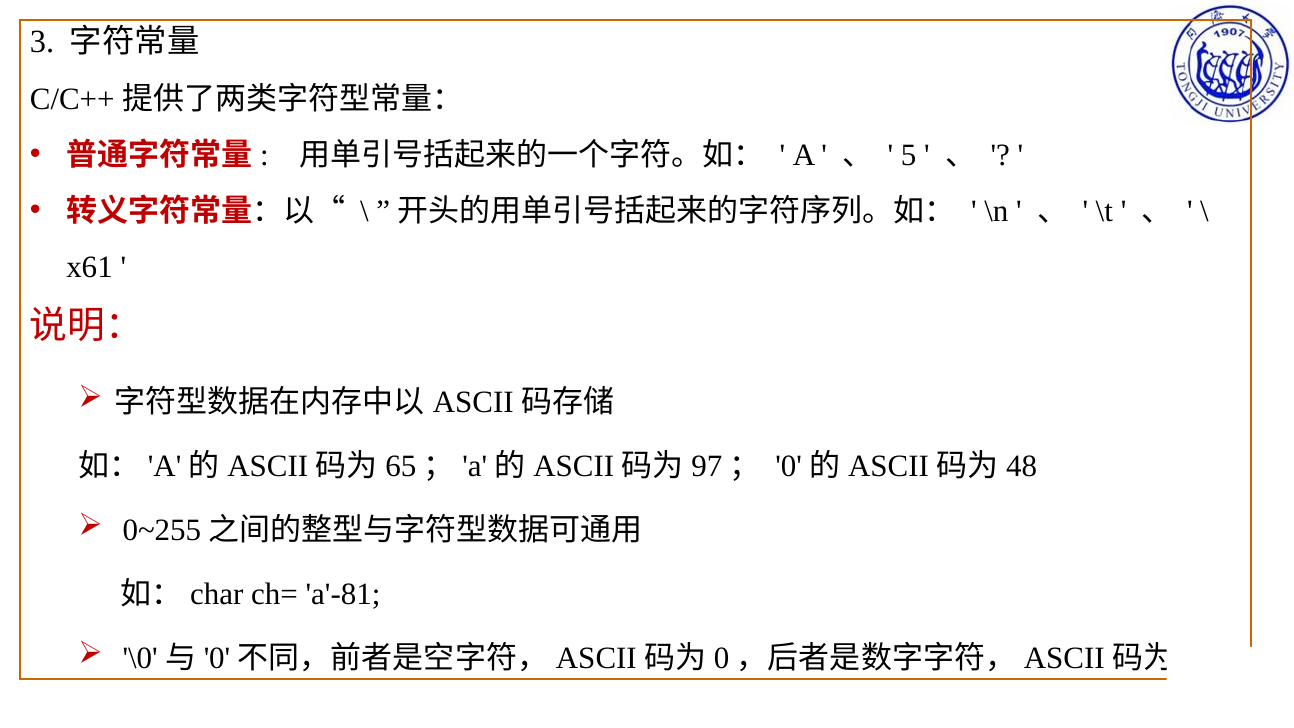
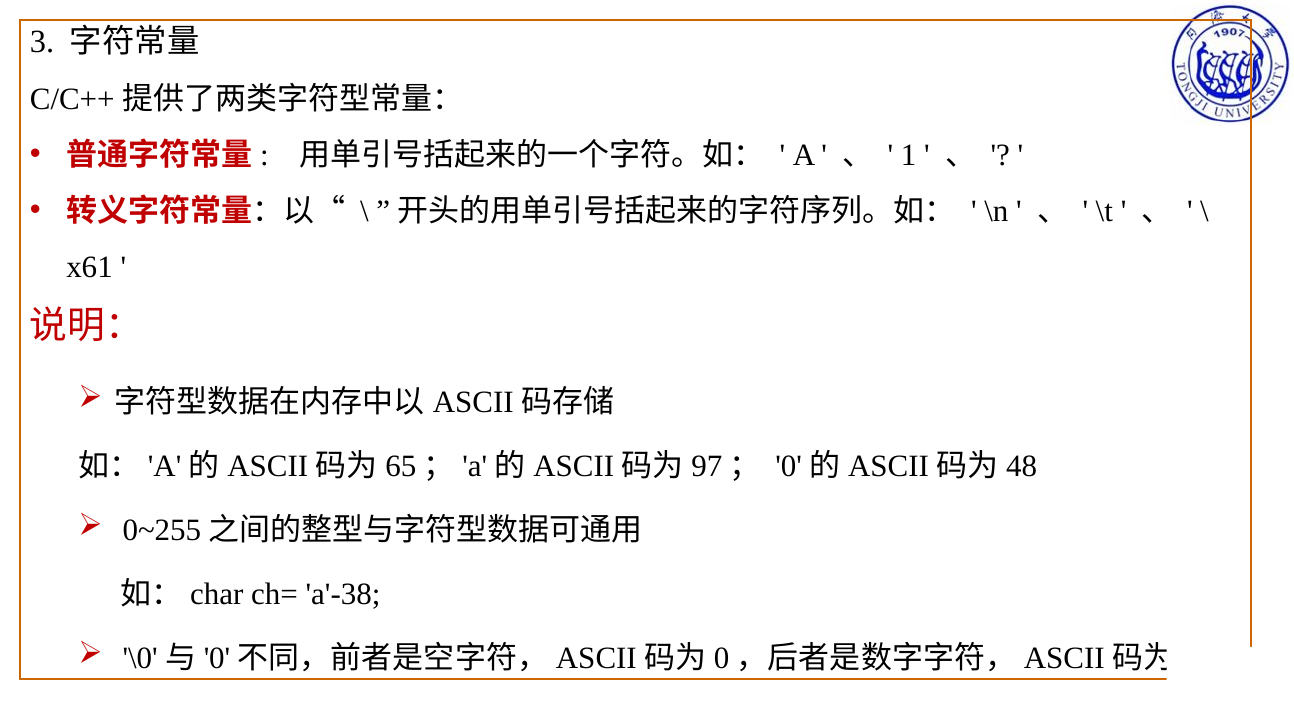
5: 5 -> 1 (909, 155)
a'-81: a'-81 -> a'-38 (343, 594)
